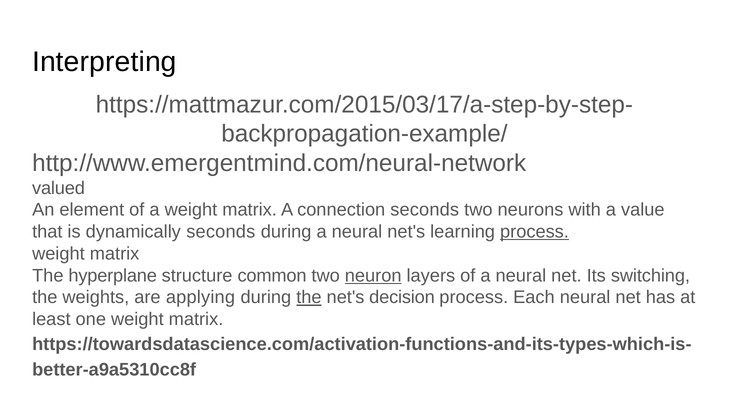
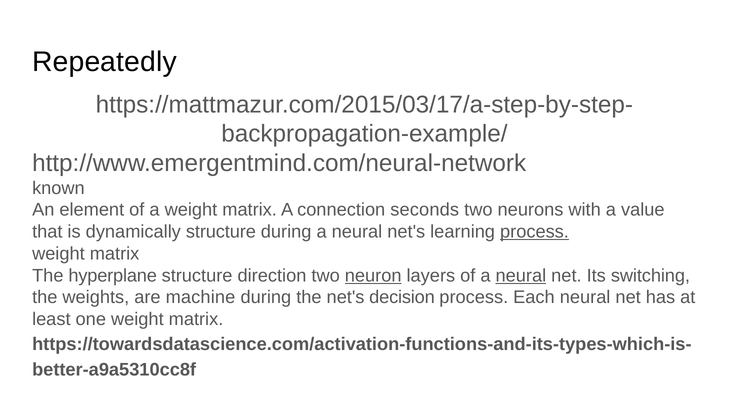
Interpreting: Interpreting -> Repeatedly (104, 62)
valued: valued -> known (58, 188)
dynamically seconds: seconds -> structure (221, 232)
common: common -> direction (272, 276)
neural underline: none -> present (521, 276)
applying: applying -> machine (201, 297)
the underline: present -> none (309, 297)
